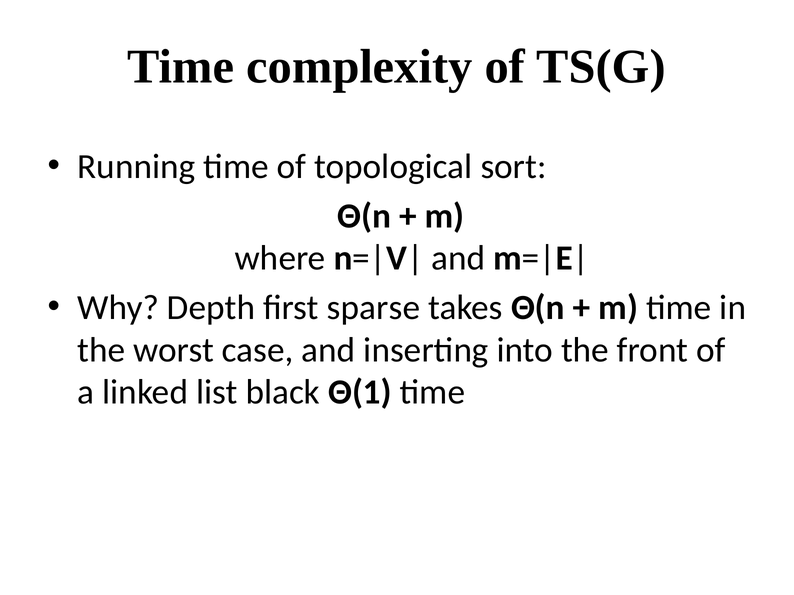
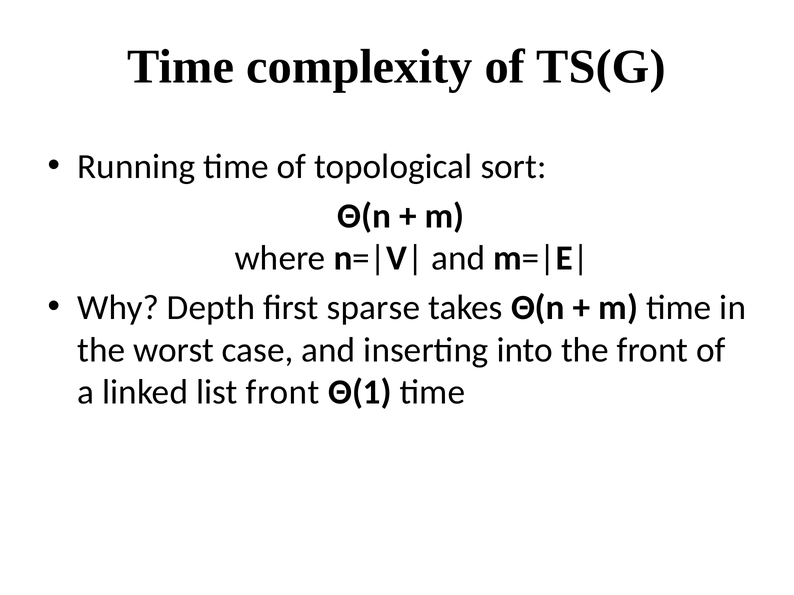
list black: black -> front (283, 393)
